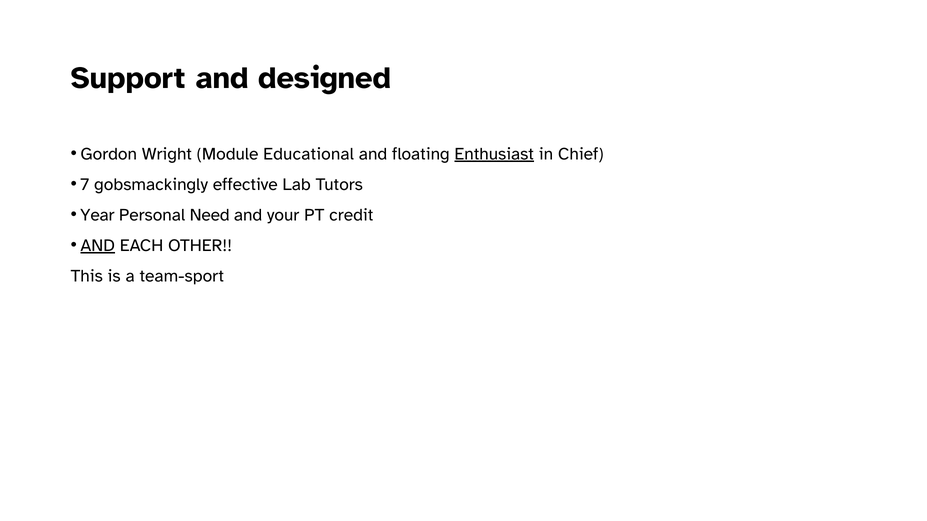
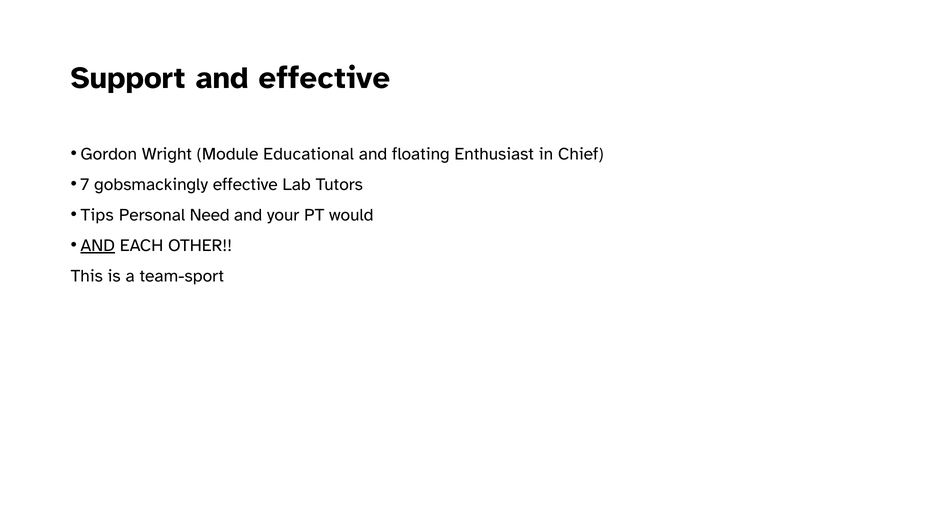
and designed: designed -> effective (324, 78)
Enthusiast underline: present -> none (494, 154)
Year: Year -> Tips (97, 215)
credit: credit -> would (351, 215)
